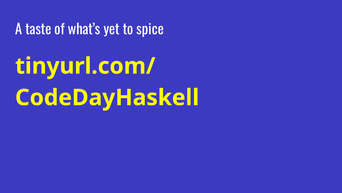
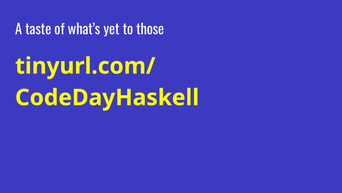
spice: spice -> those (150, 30)
